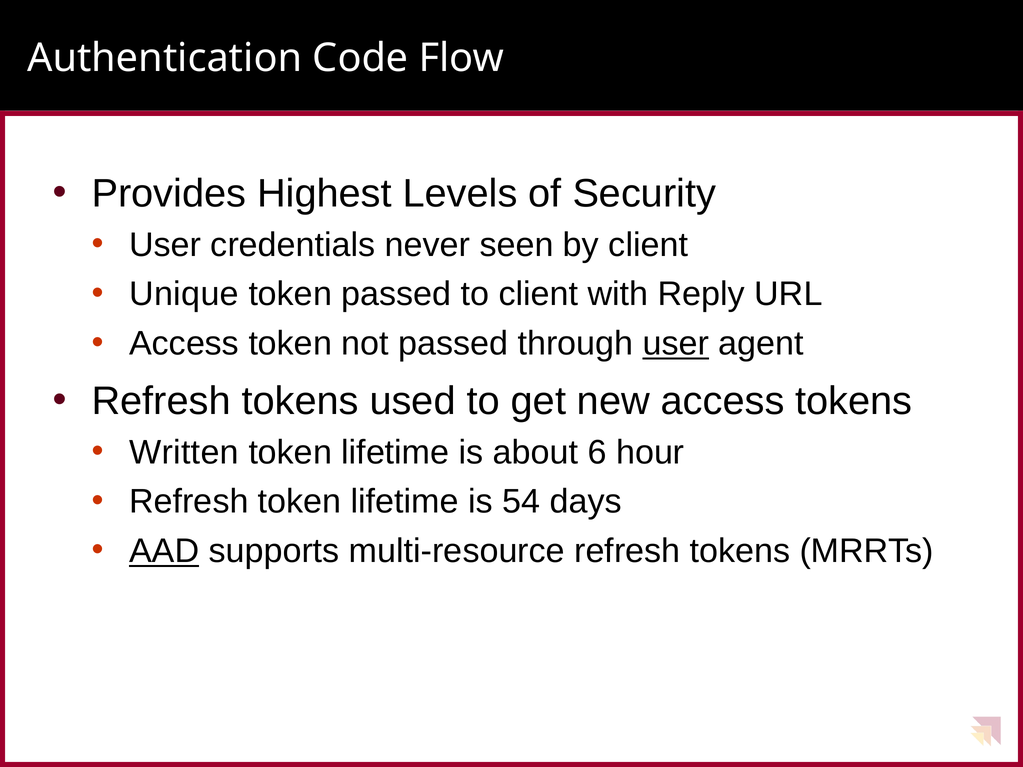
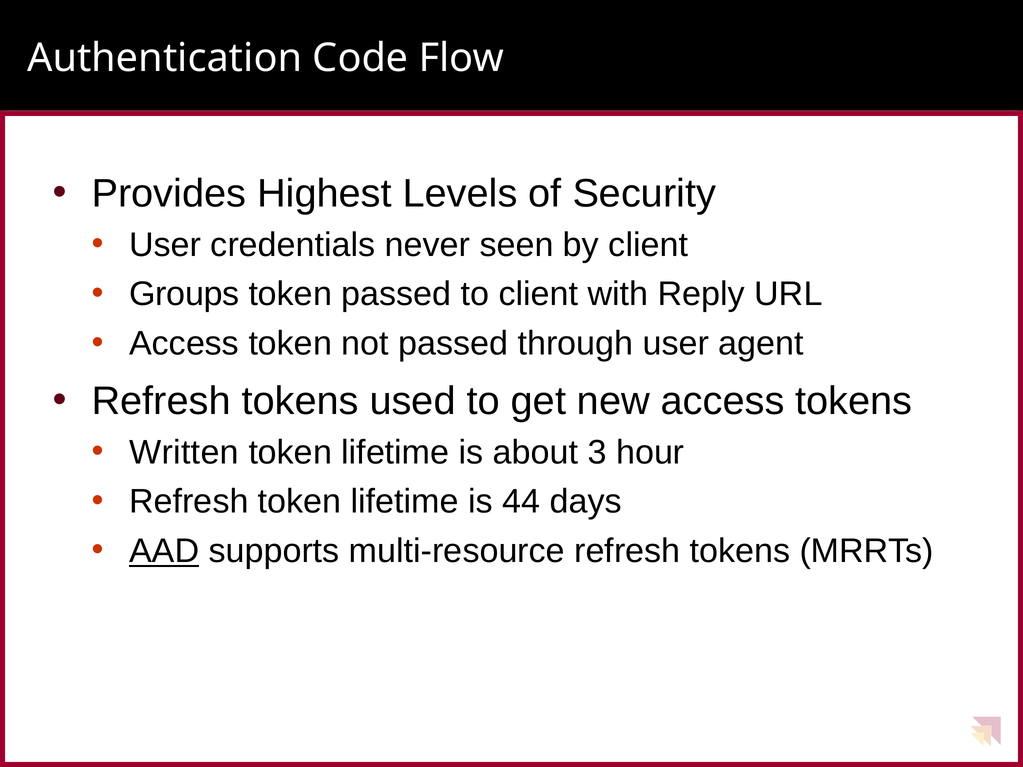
Unique: Unique -> Groups (184, 294)
user underline: present -> none (676, 344)
6: 6 -> 3 (597, 452)
54: 54 -> 44 (521, 502)
